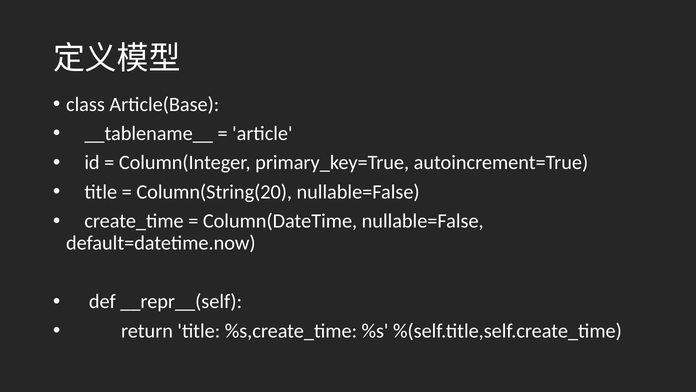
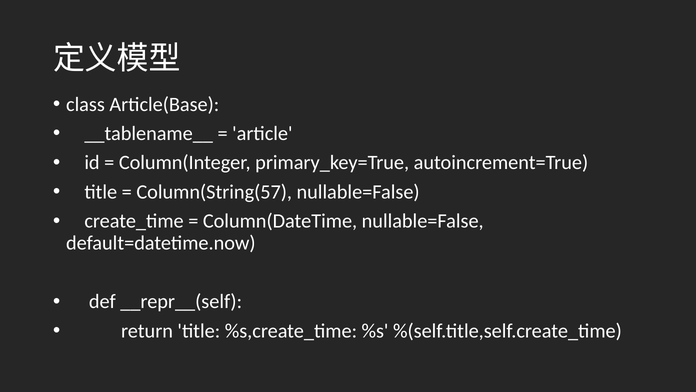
Column(String(20: Column(String(20 -> Column(String(57 (214, 192)
